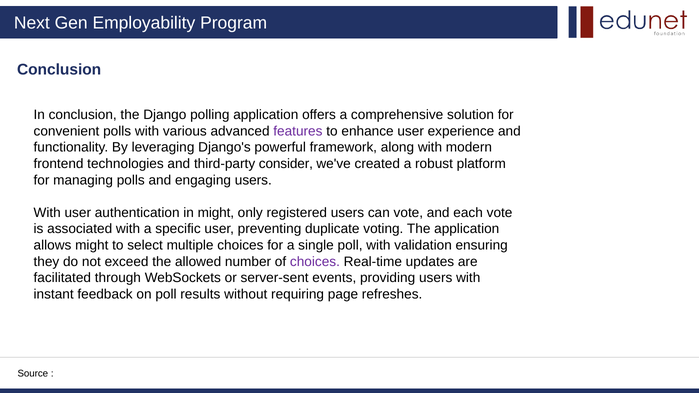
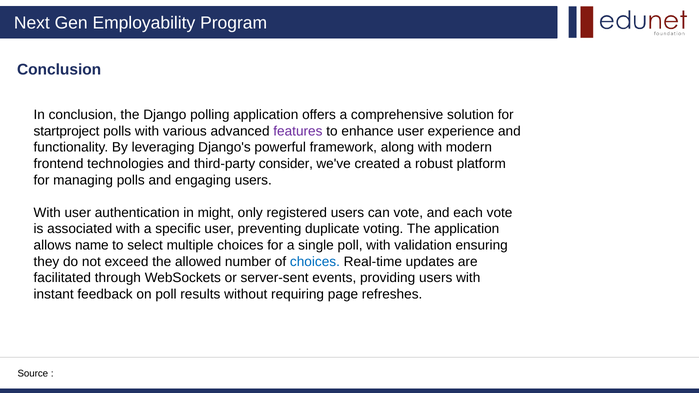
convenient: convenient -> startproject (67, 131)
allows might: might -> name (92, 245)
choices colour: purple -> blue (315, 262)
